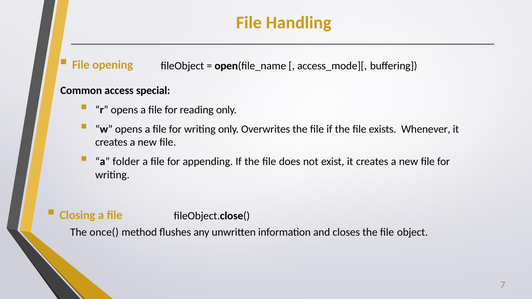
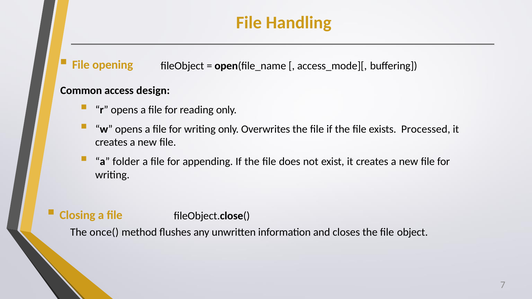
special: special -> design (153, 91)
Whenever: Whenever -> Processed (426, 129)
